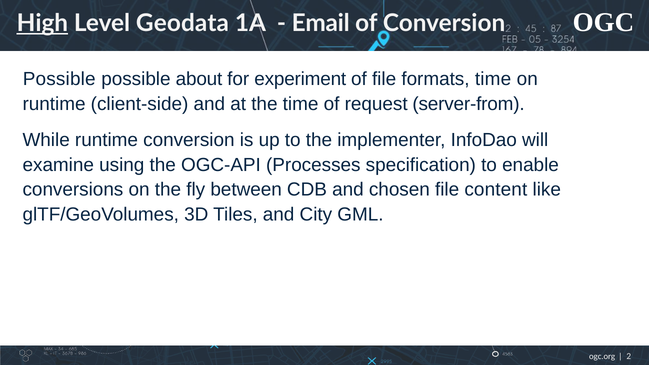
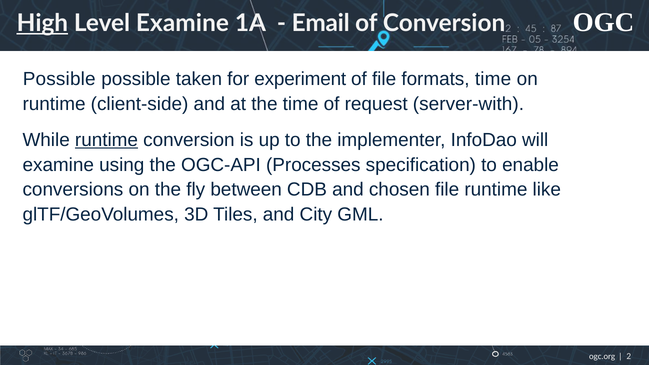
Level Geodata: Geodata -> Examine (182, 23)
about: about -> taken (199, 79)
server-from: server-from -> server-with (468, 104)
runtime underline: none -> present (106, 140)
file content: content -> runtime (496, 190)
